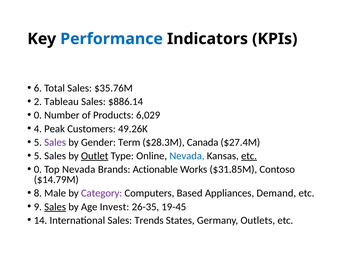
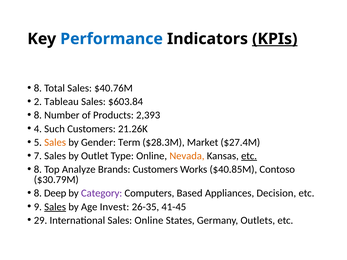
KPIs underline: none -> present (275, 39)
6: 6 -> 8 (38, 88)
$35.76M: $35.76M -> $40.76M (114, 88)
$886.14: $886.14 -> $603.84 (126, 102)
0: 0 -> 8 (38, 115)
6,029: 6,029 -> 2,393 (148, 115)
Peak: Peak -> Such (55, 129)
49.26K: 49.26K -> 21.26K (133, 129)
Sales colour: purple -> orange (55, 142)
Canada: Canada -> Market (203, 142)
5: 5 -> 7 (38, 156)
Outlet underline: present -> none (95, 156)
Nevada colour: blue -> orange (187, 156)
0: 0 -> 8 (38, 170)
Top Nevada: Nevada -> Analyze (79, 170)
Brands Actionable: Actionable -> Customers (155, 170)
$31.85M: $31.85M -> $40.85M (233, 170)
$14.79M: $14.79M -> $30.79M (56, 180)
Male: Male -> Deep (55, 193)
Demand: Demand -> Decision (276, 193)
19-45: 19-45 -> 41-45 (174, 207)
14: 14 -> 29 (41, 221)
Sales Trends: Trends -> Online (149, 221)
